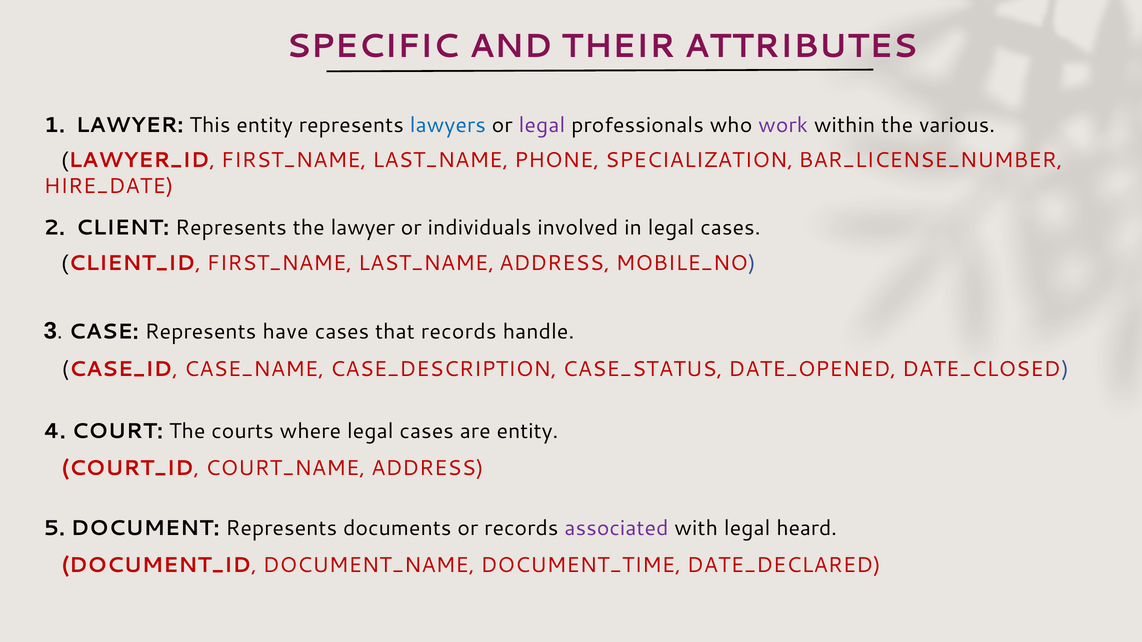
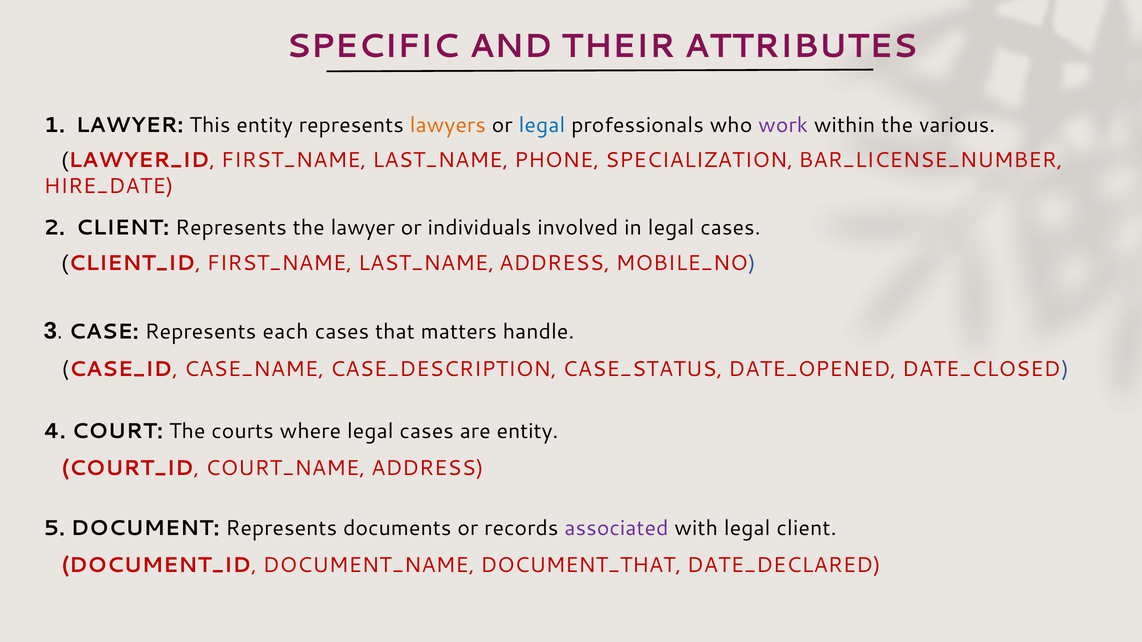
lawyers colour: blue -> orange (448, 125)
legal colour: purple -> blue (542, 125)
have: have -> each (286, 332)
that records: records -> matters (459, 332)
legal heard: heard -> client (807, 529)
DOCUMENT_TIME: DOCUMENT_TIME -> DOCUMENT_THAT (581, 566)
